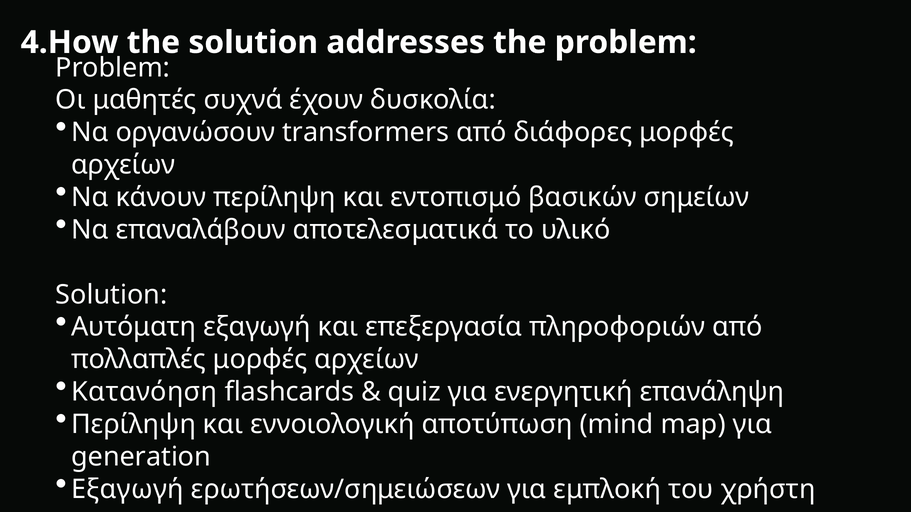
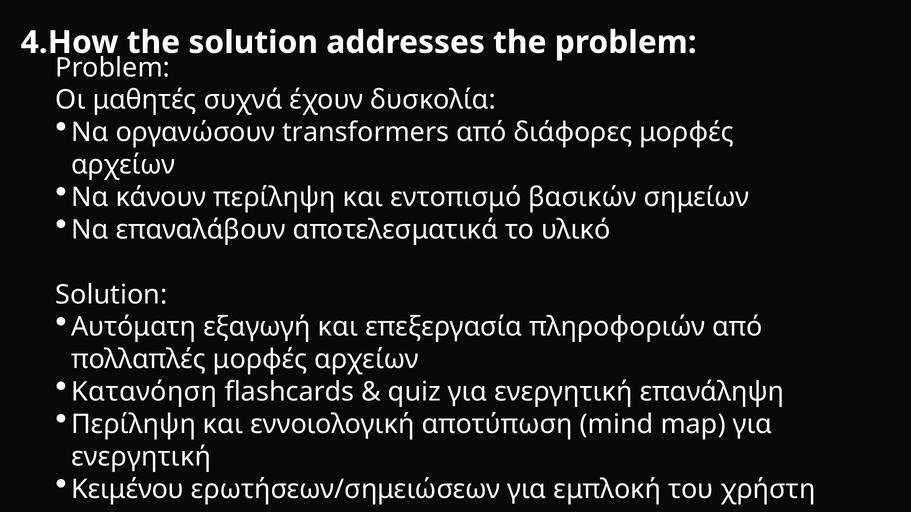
generation: generation -> ενεργητική (141, 457)
Εξαγωγή: Εξαγωγή -> Κειμένου (128, 490)
